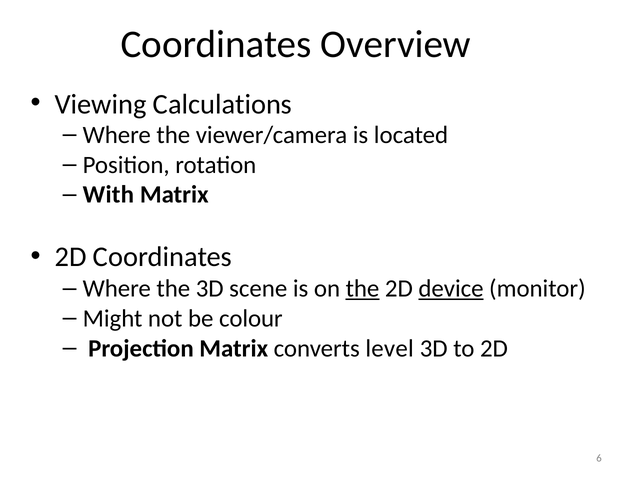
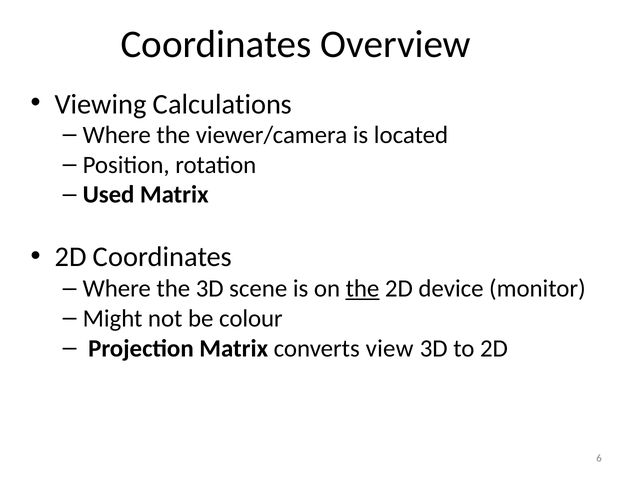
With: With -> Used (109, 195)
device underline: present -> none (451, 289)
level: level -> view (390, 348)
